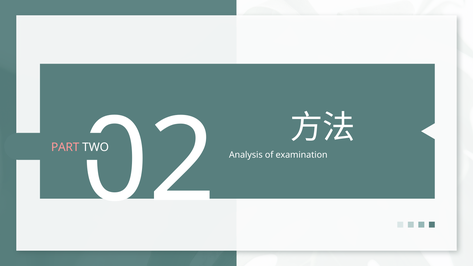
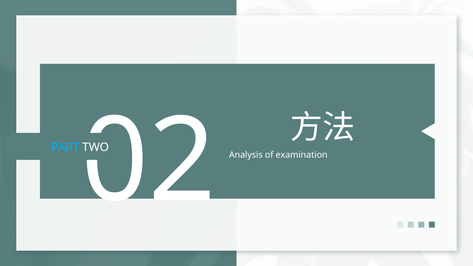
PART colour: pink -> light blue (65, 147)
